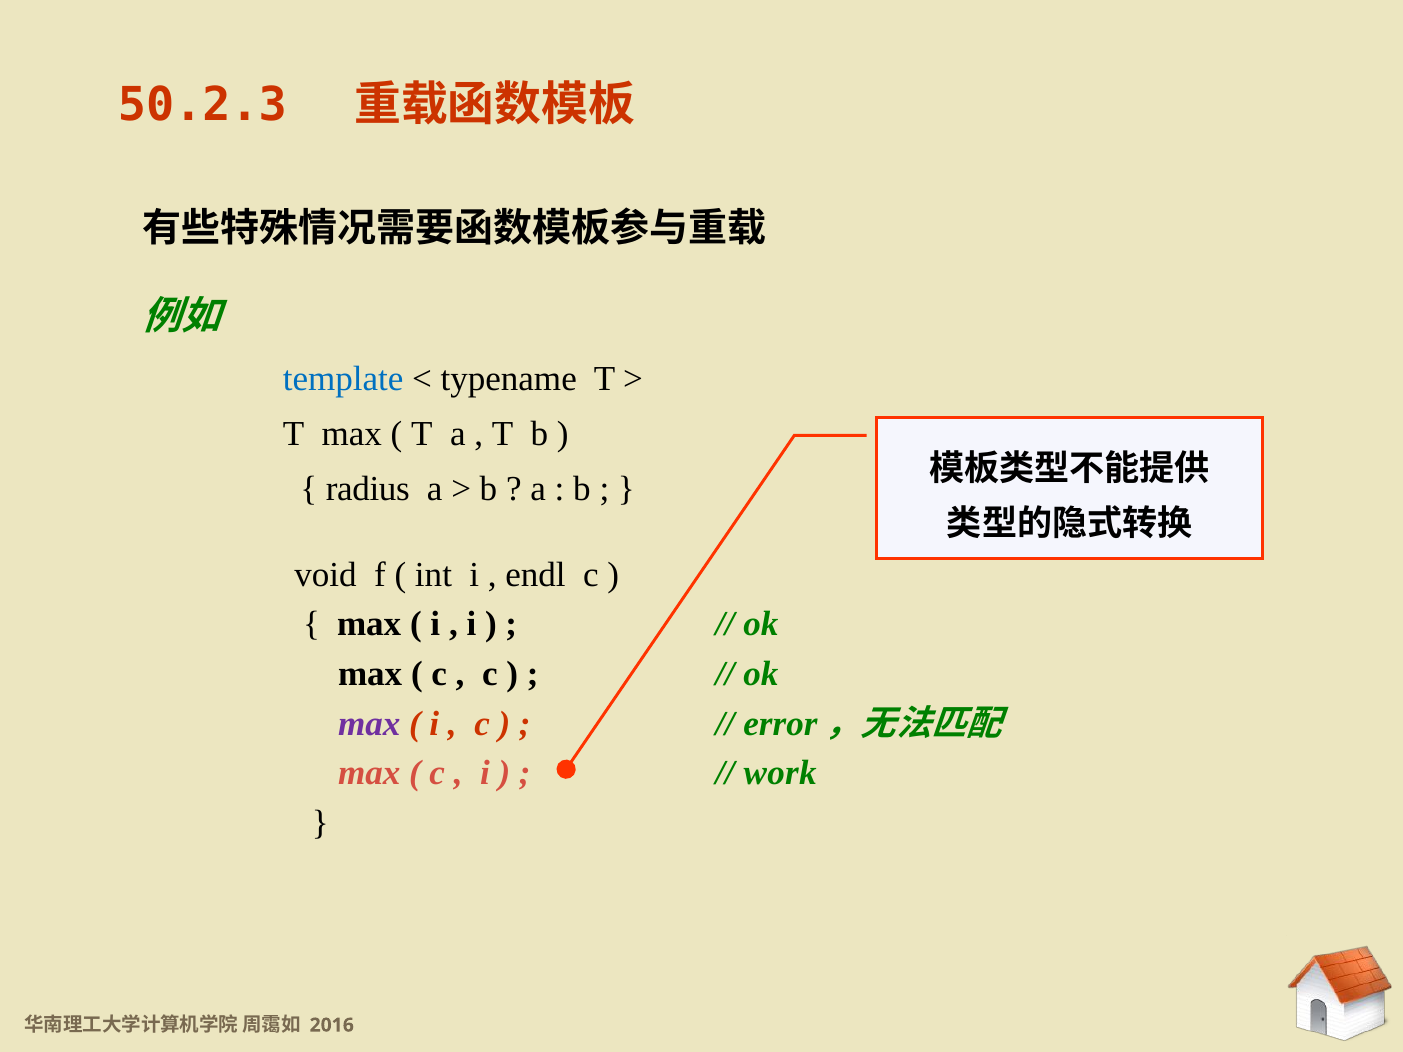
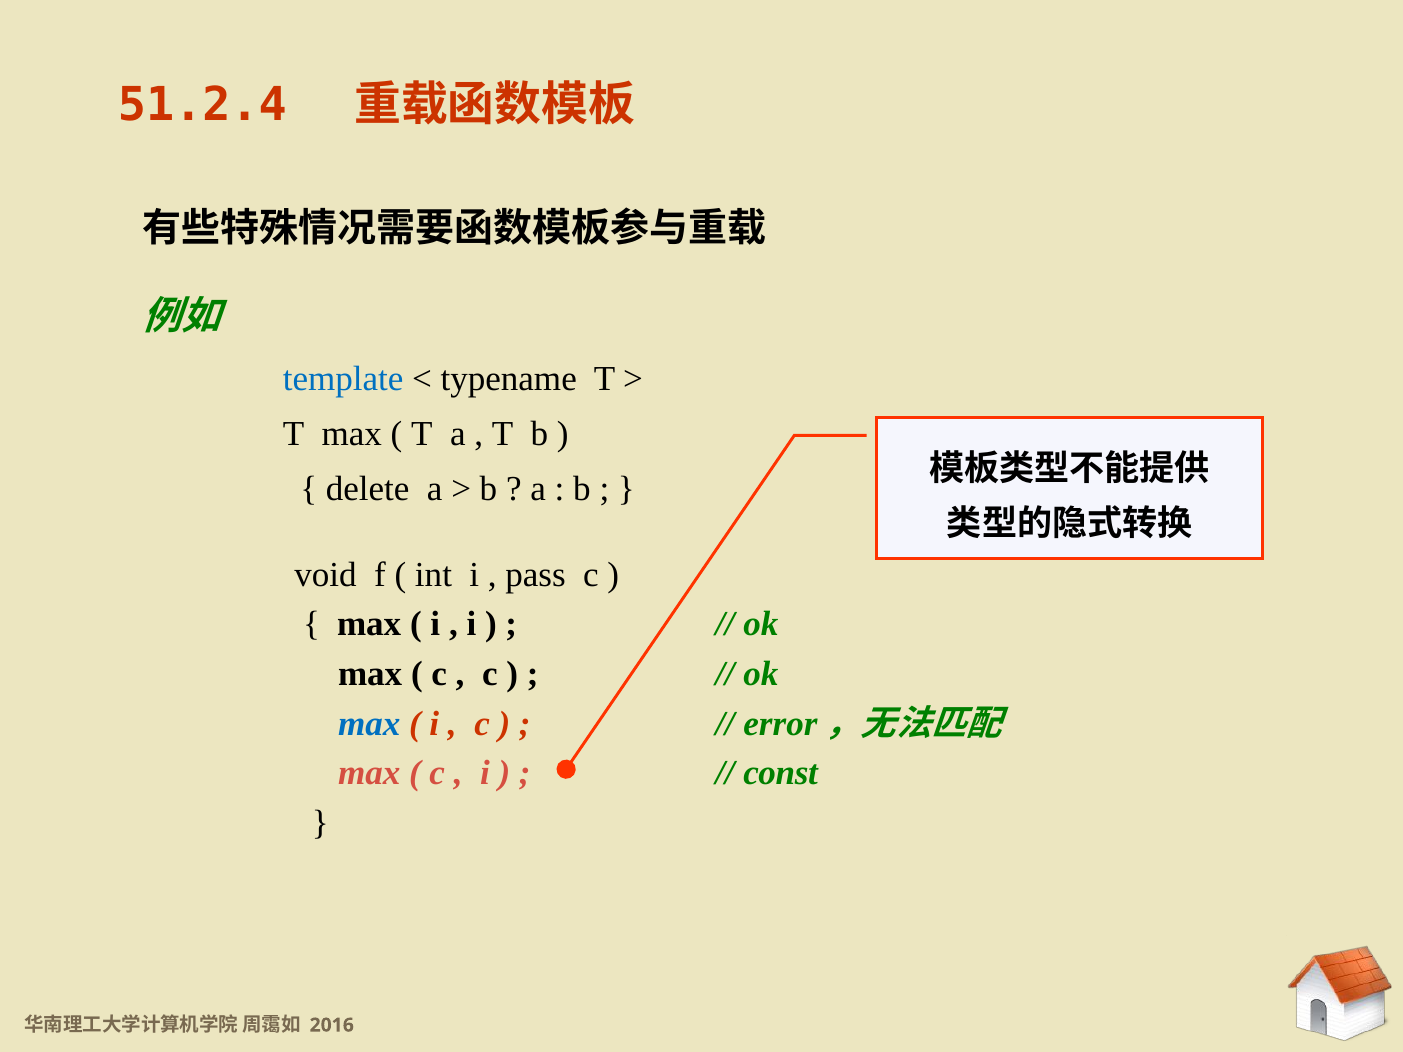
50.2.3: 50.2.3 -> 51.2.4 (202, 105)
radius: radius -> delete (368, 489)
endl: endl -> pass (536, 575)
max colour: purple -> blue (369, 724)
work: work -> const (781, 773)
